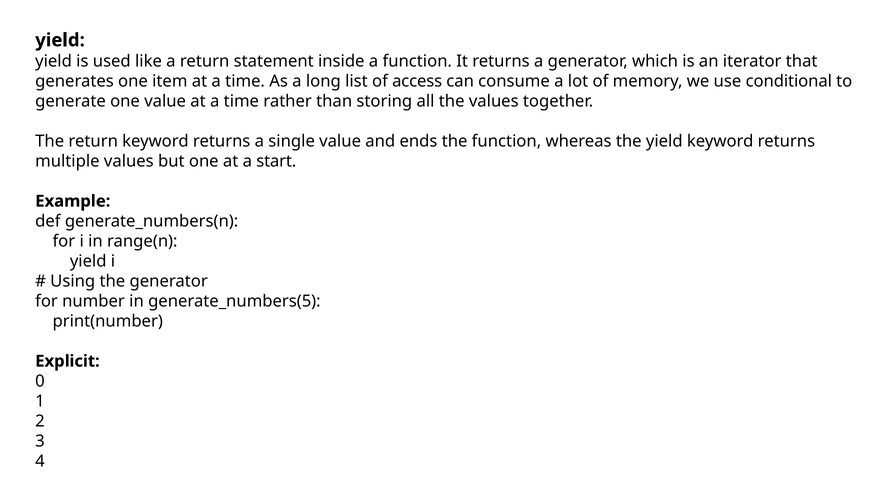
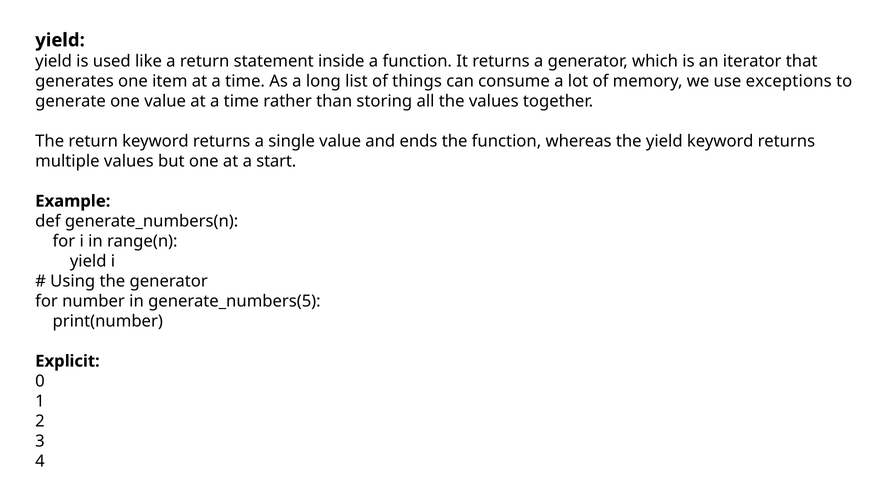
access: access -> things (417, 81)
conditional: conditional -> exceptions (789, 81)
